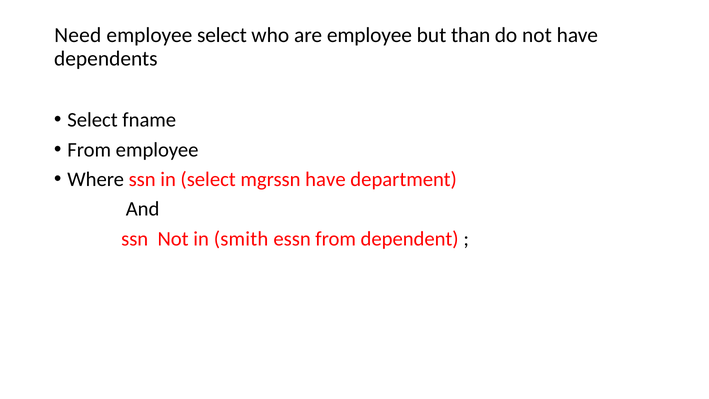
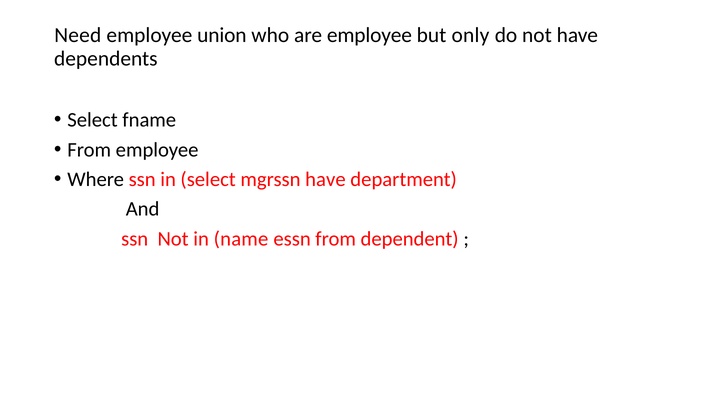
employee select: select -> union (222, 35)
than: than -> only (470, 35)
smith: smith -> name (241, 239)
